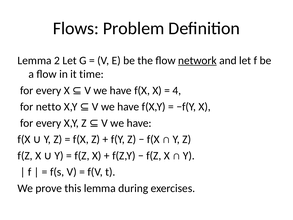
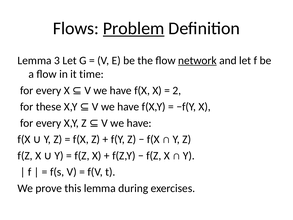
Problem underline: none -> present (134, 28)
2: 2 -> 3 (57, 60)
4: 4 -> 2 (177, 90)
netto: netto -> these (49, 107)
